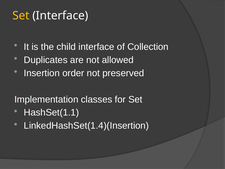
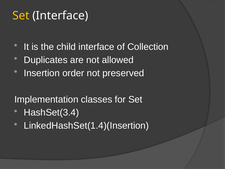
HashSet(1.1: HashSet(1.1 -> HashSet(3.4 (51, 112)
